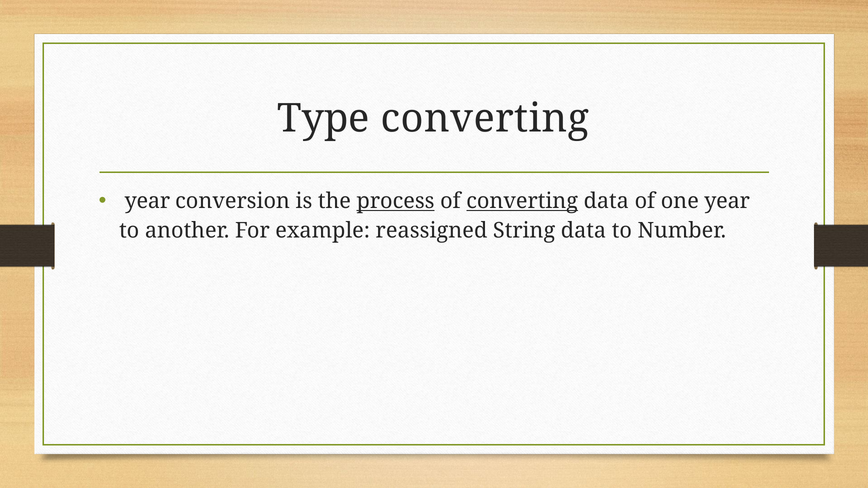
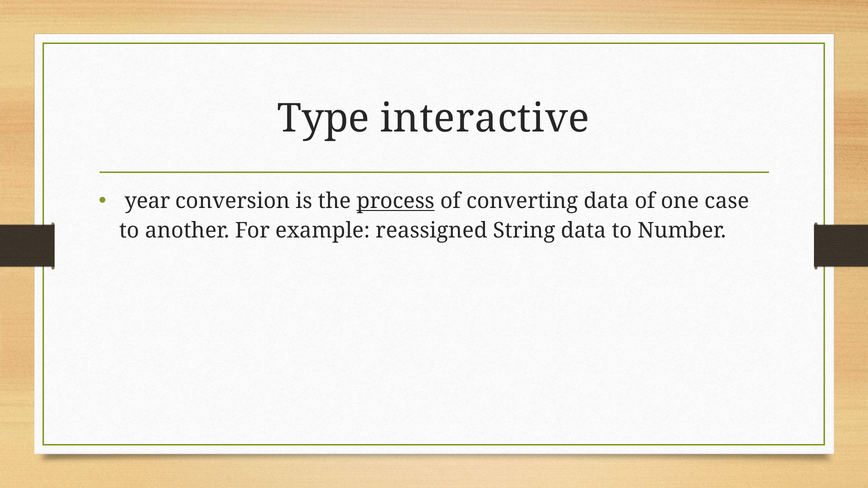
Type converting: converting -> interactive (485, 119)
converting underline: present -> none (522, 201)
one year: year -> case (727, 201)
